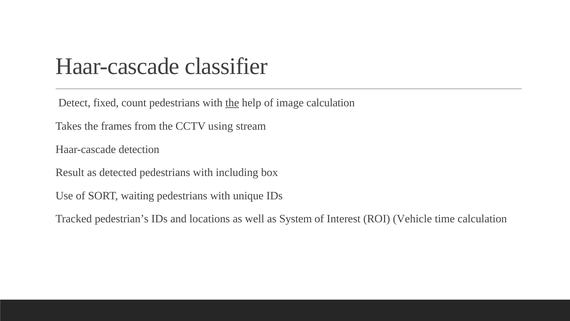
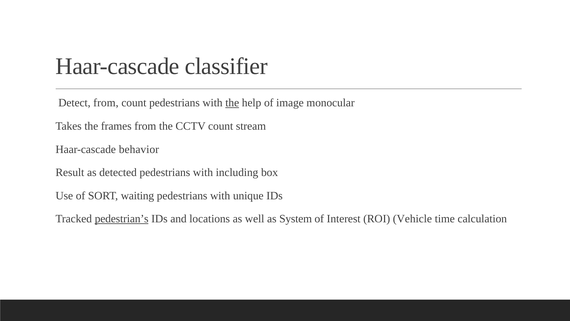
Detect fixed: fixed -> from (106, 103)
image calculation: calculation -> monocular (331, 103)
CCTV using: using -> count (221, 126)
detection: detection -> behavior (139, 149)
pedestrian’s underline: none -> present (122, 219)
